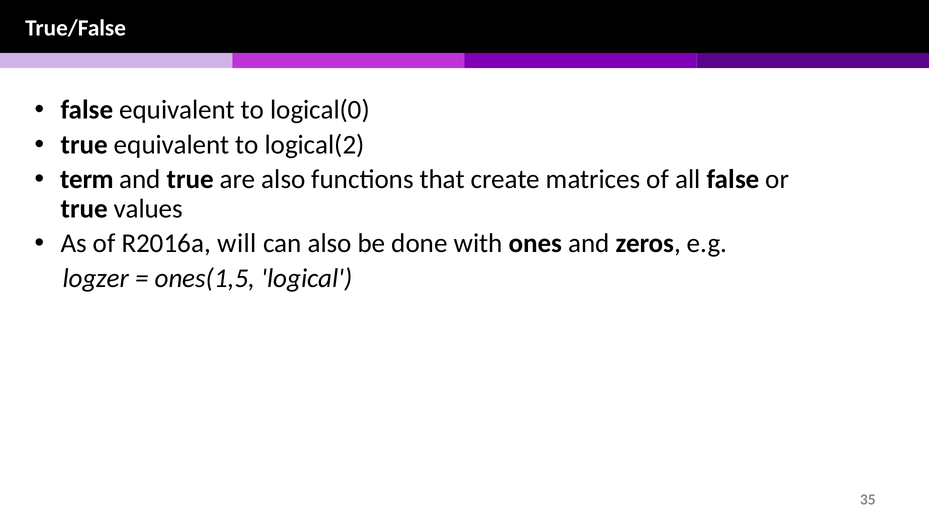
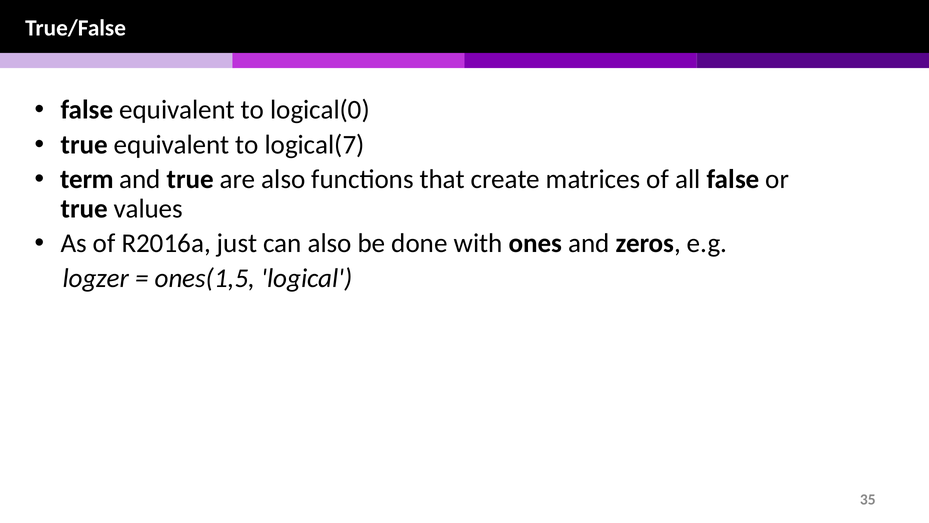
logical(2: logical(2 -> logical(7 (315, 145)
will: will -> just (237, 243)
